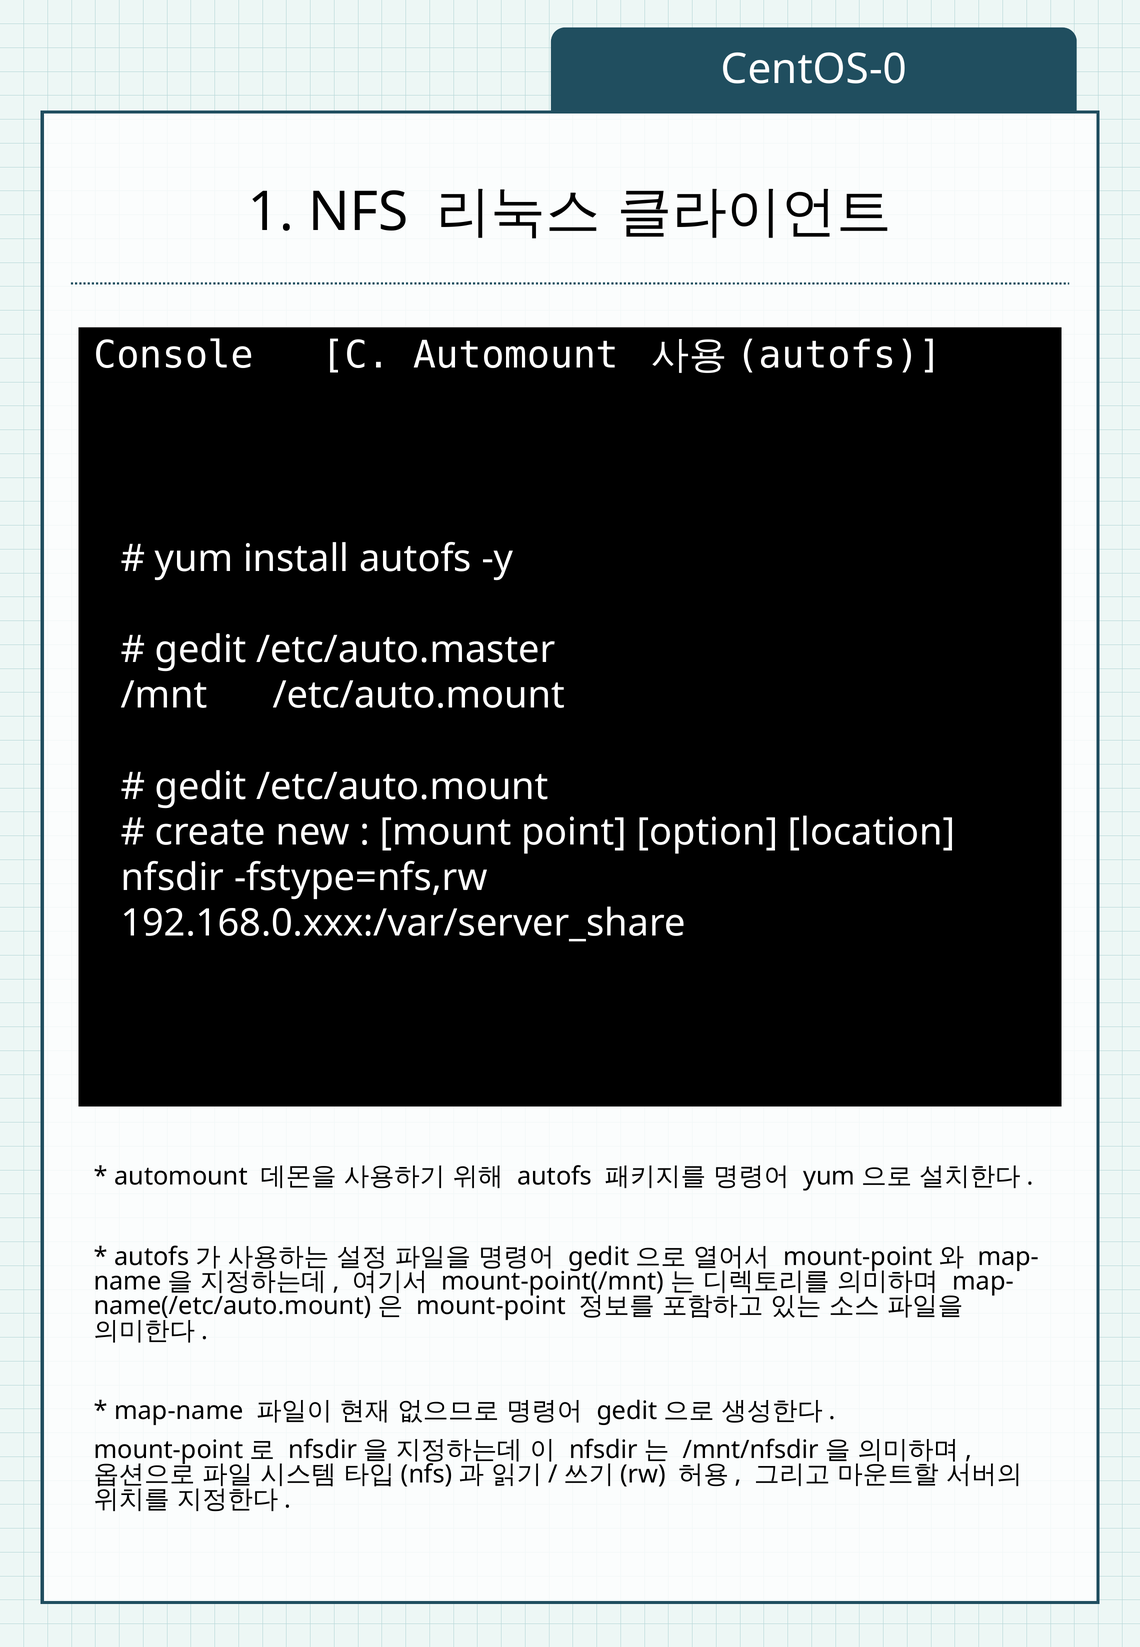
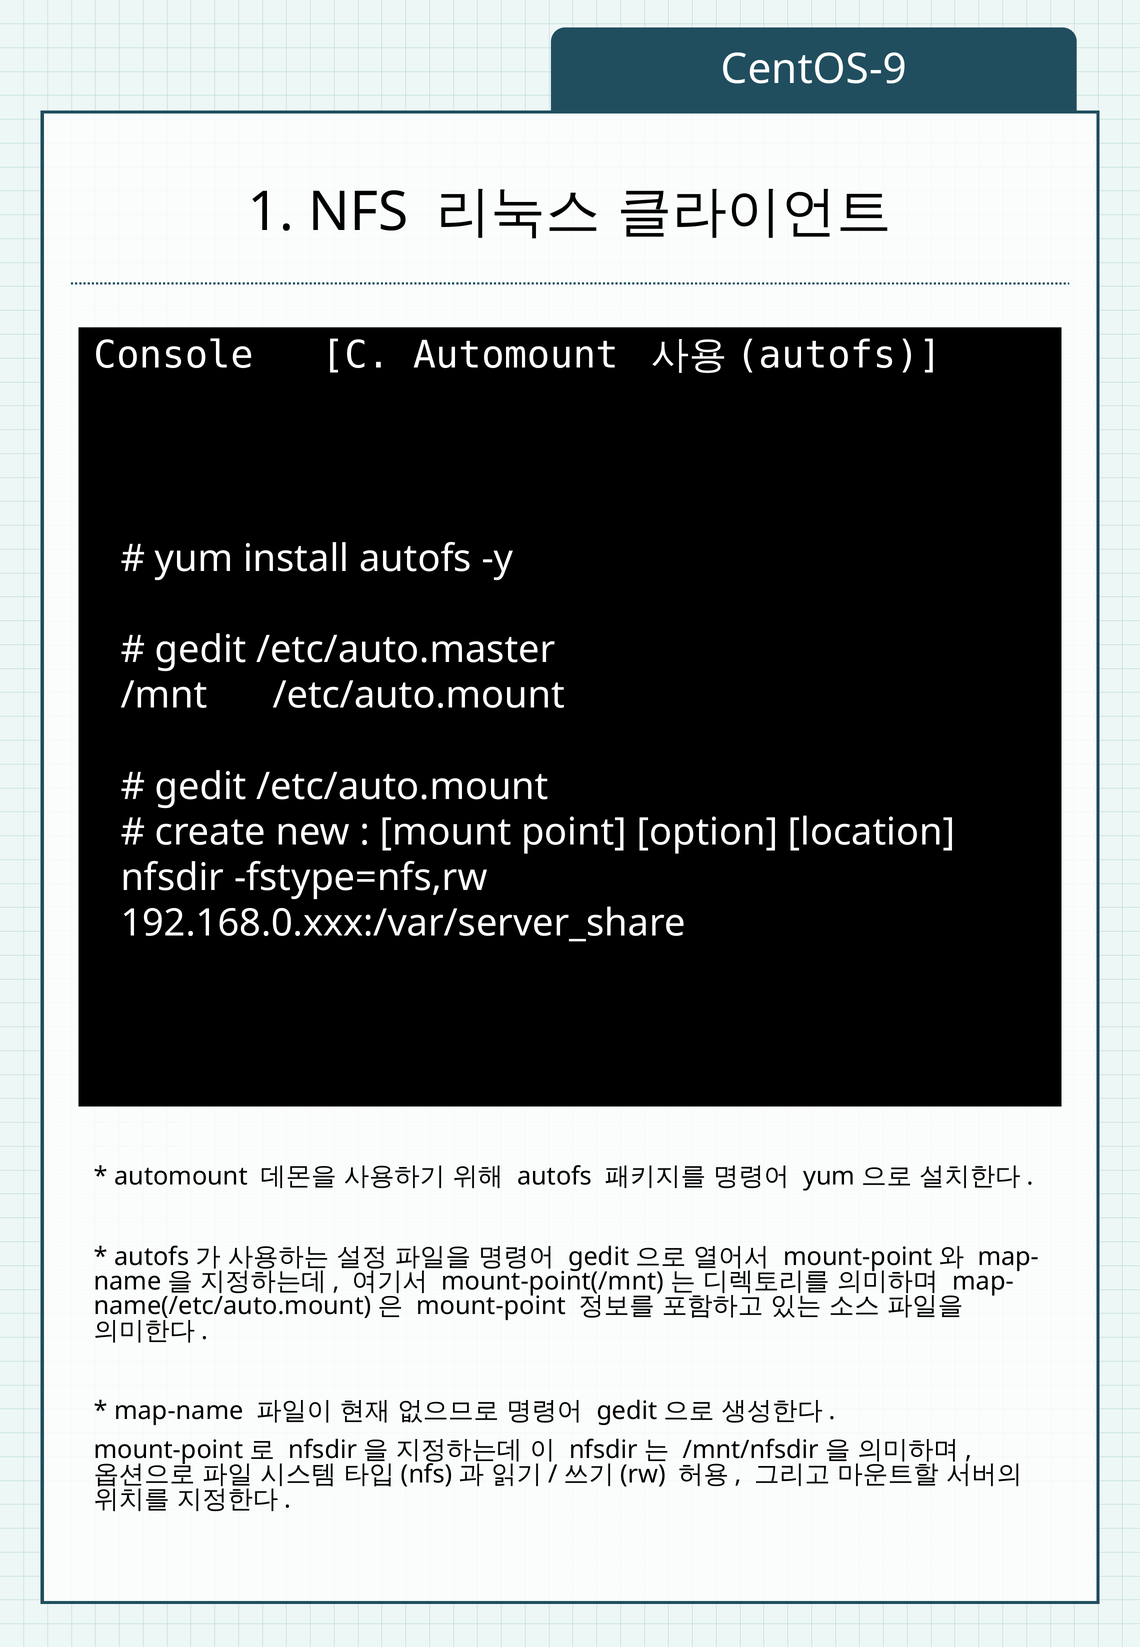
CentOS-0: CentOS-0 -> CentOS-9 (814, 70)
